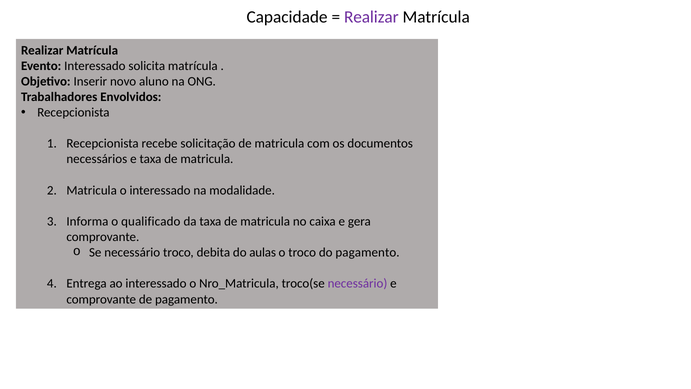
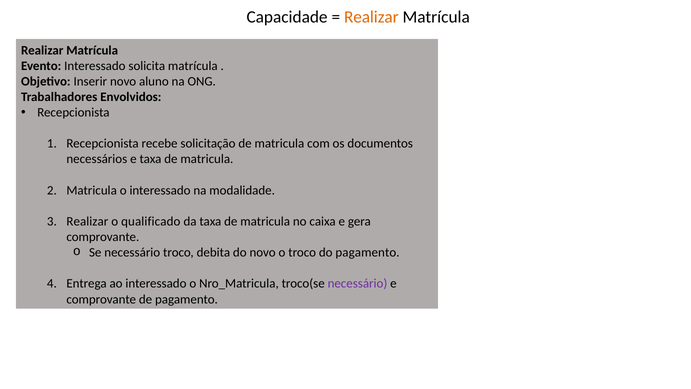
Realizar colour: purple -> orange (371, 17)
Informa: Informa -> Realizar (87, 221)
do aulas: aulas -> novo (263, 252)
